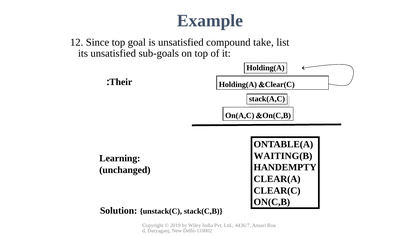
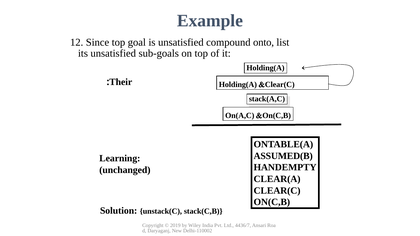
take: take -> onto (264, 42)
WAITING(B: WAITING(B -> ASSUMED(B (283, 156)
